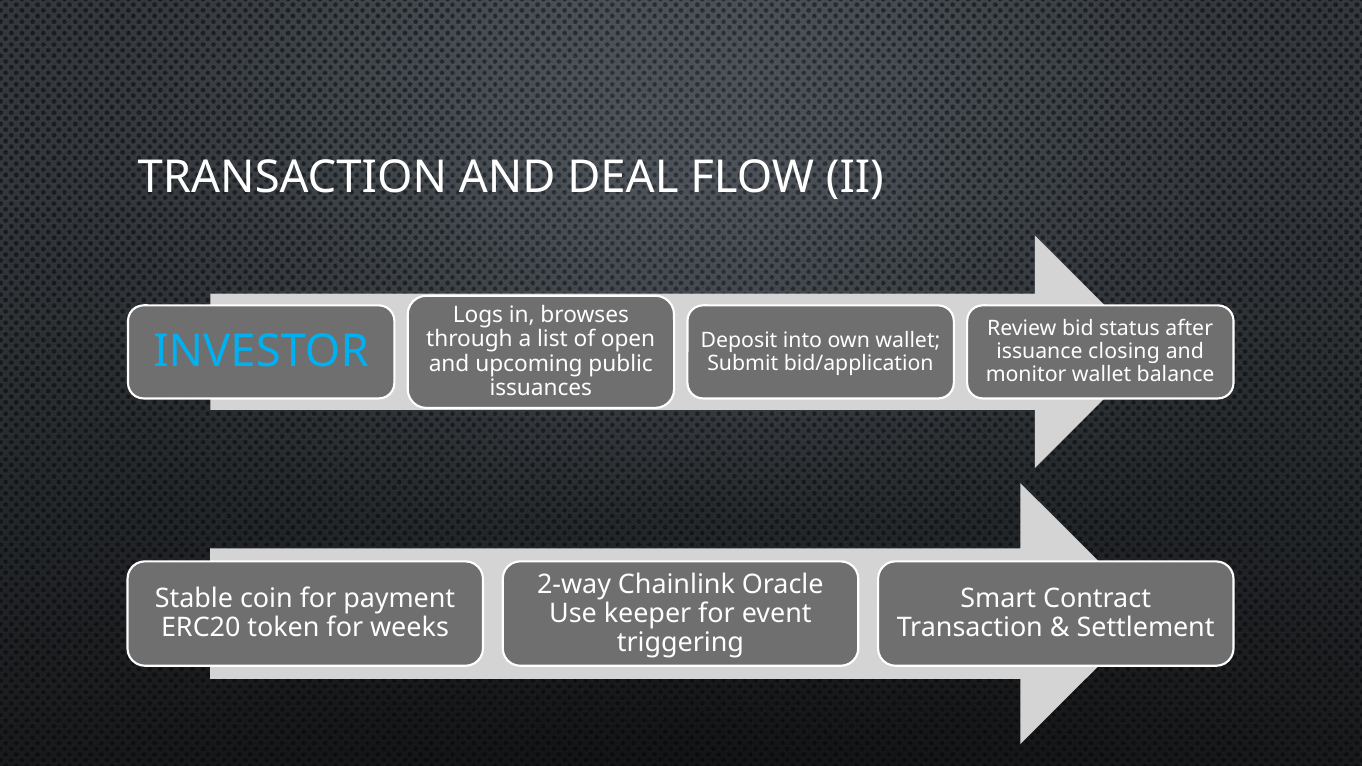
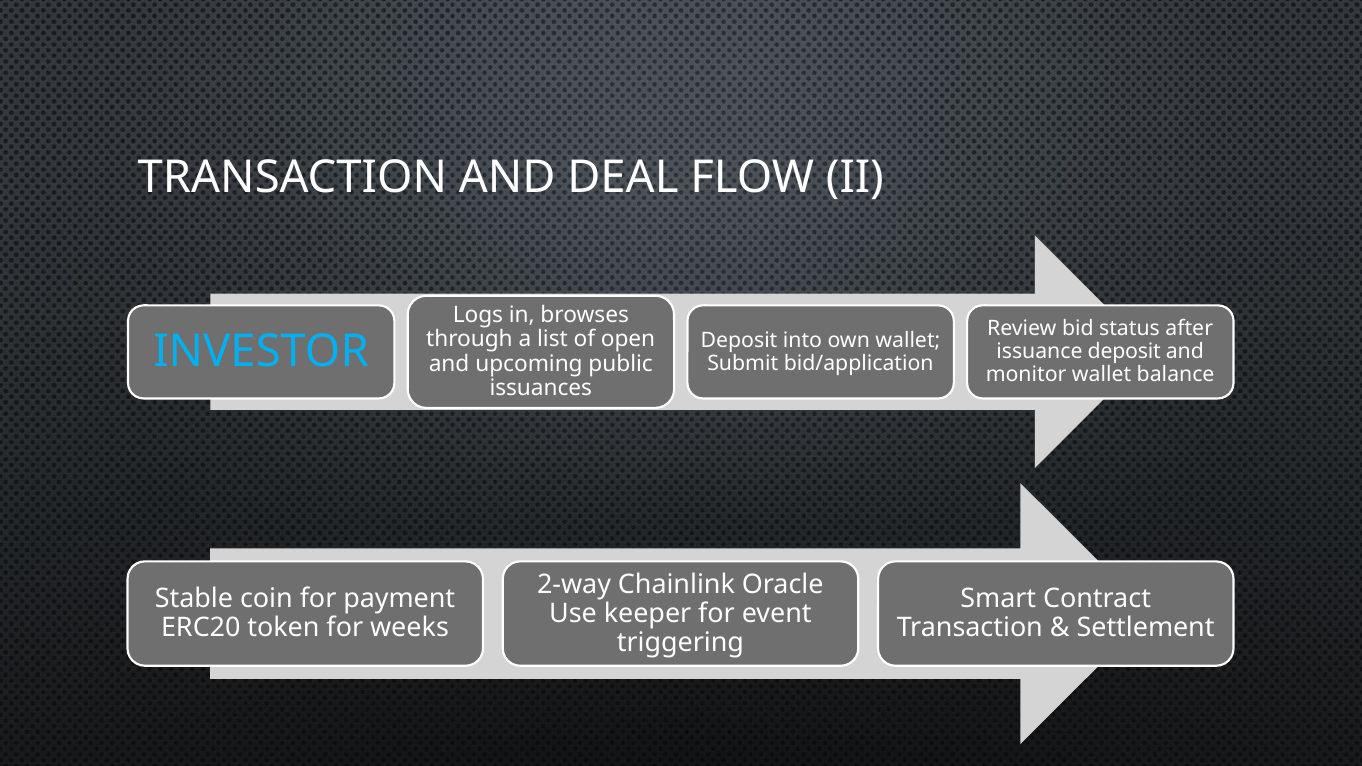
issuance closing: closing -> deposit (1124, 352)
